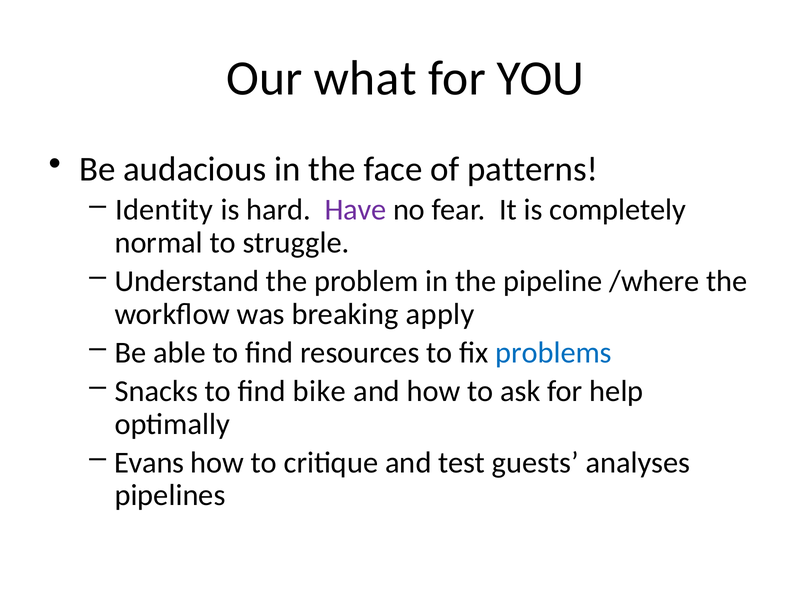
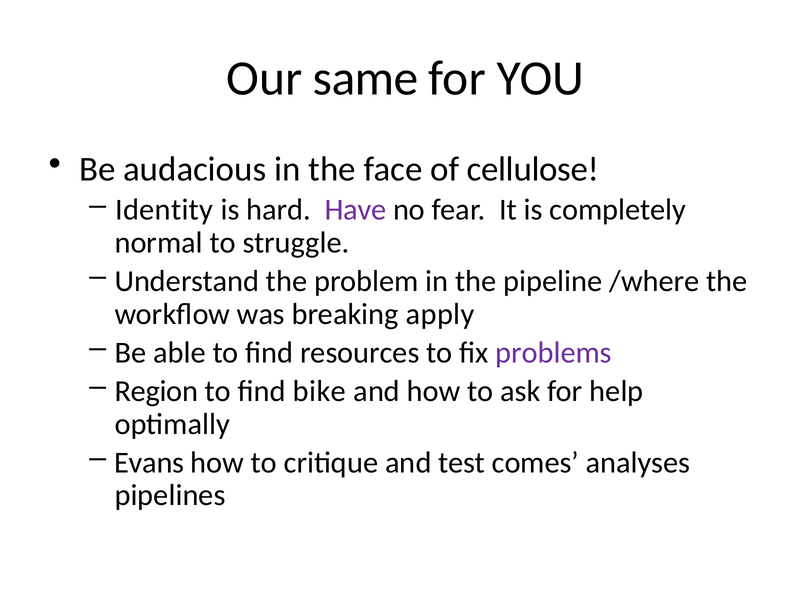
what: what -> same (366, 79)
patterns: patterns -> cellulose (533, 169)
problems colour: blue -> purple (553, 353)
Snacks: Snacks -> Region (156, 391)
guests: guests -> comes (535, 463)
